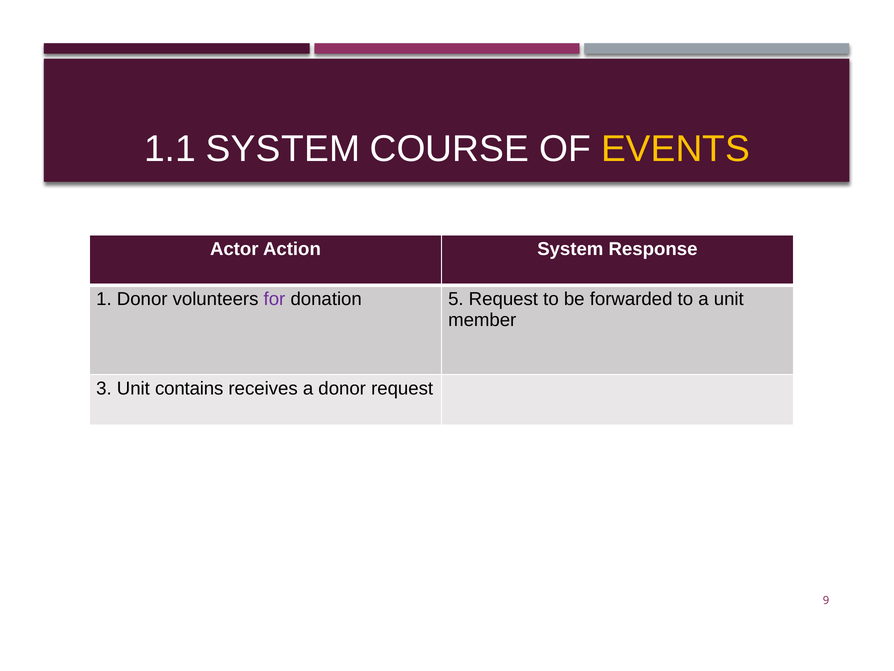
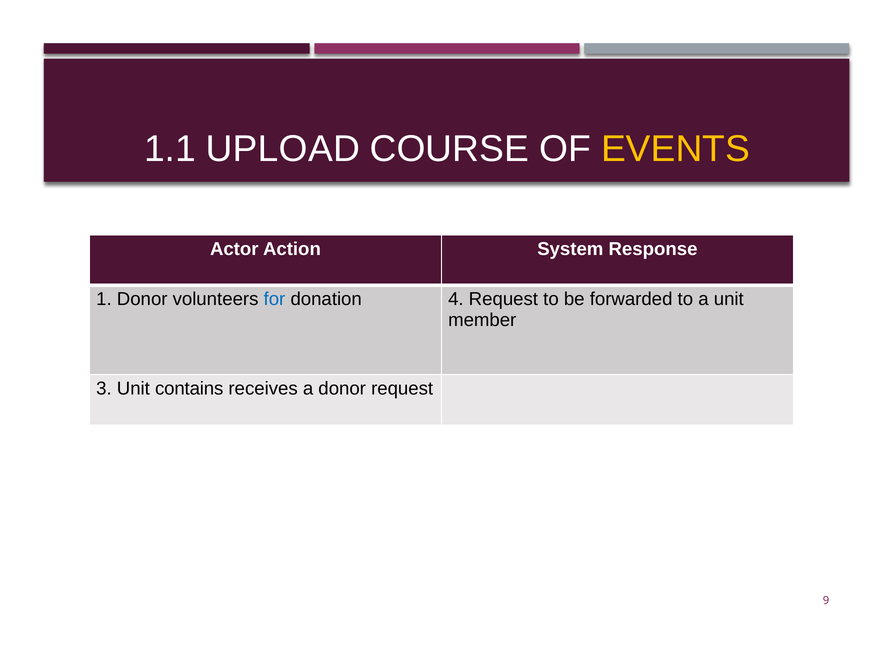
1.1 SYSTEM: SYSTEM -> UPLOAD (283, 149)
for colour: purple -> blue (274, 299)
5: 5 -> 4 (456, 299)
